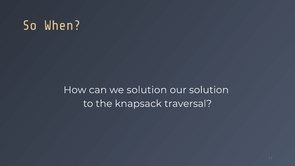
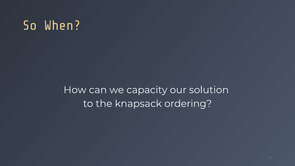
we solution: solution -> capacity (147, 90)
traversal: traversal -> ordering (188, 104)
